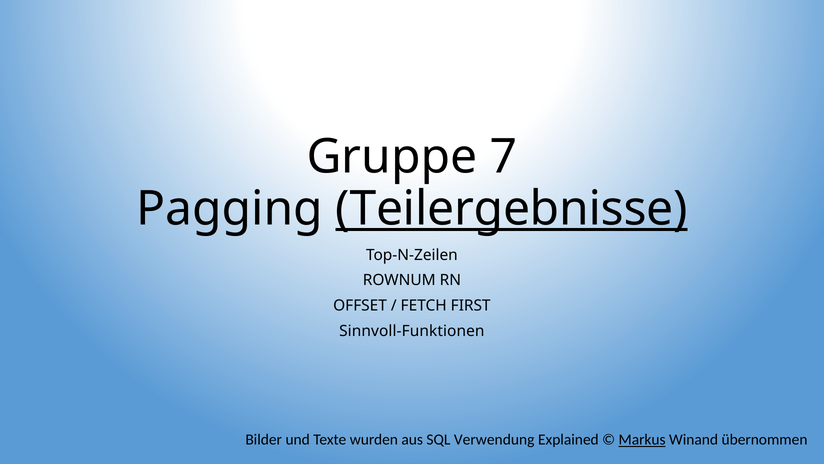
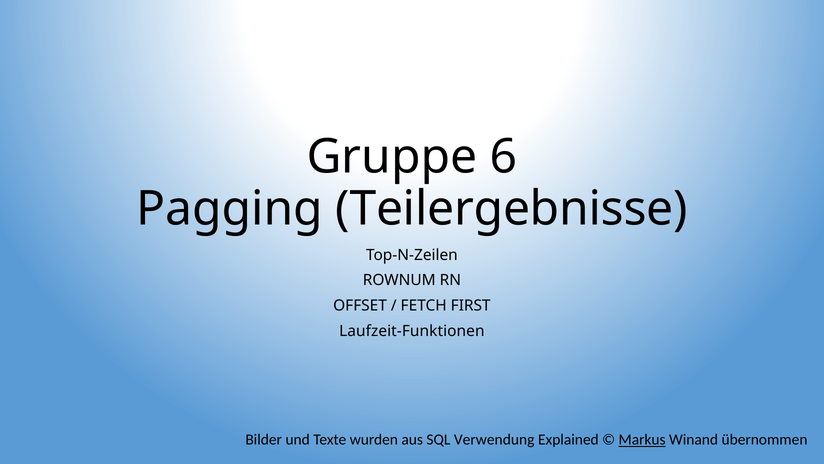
7: 7 -> 6 (504, 157)
Teilergebnisse underline: present -> none (512, 208)
Sinnvoll-Funktionen: Sinnvoll-Funktionen -> Laufzeit-Funktionen (412, 331)
